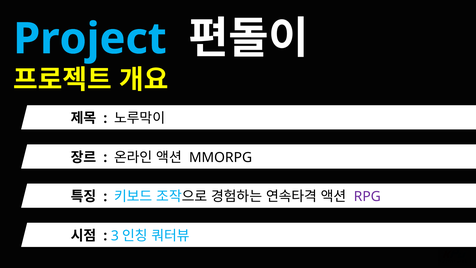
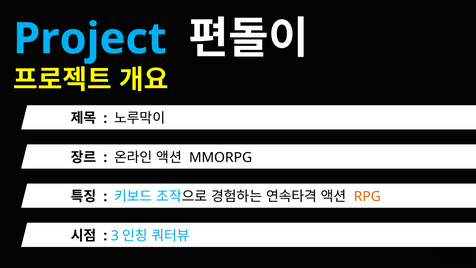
RPG colour: purple -> orange (367, 196)
